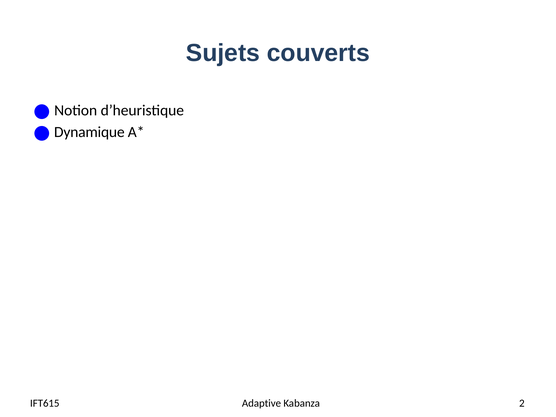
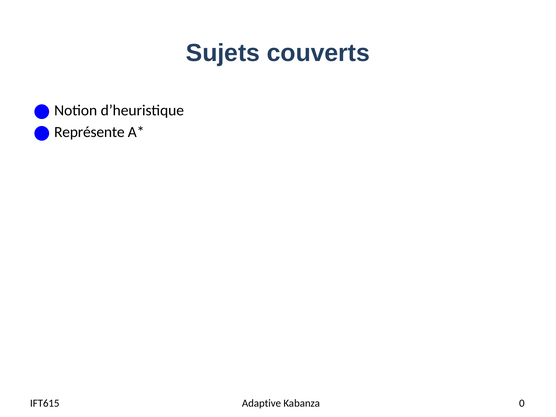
Dynamique: Dynamique -> Représente (89, 132)
2: 2 -> 0 (522, 403)
